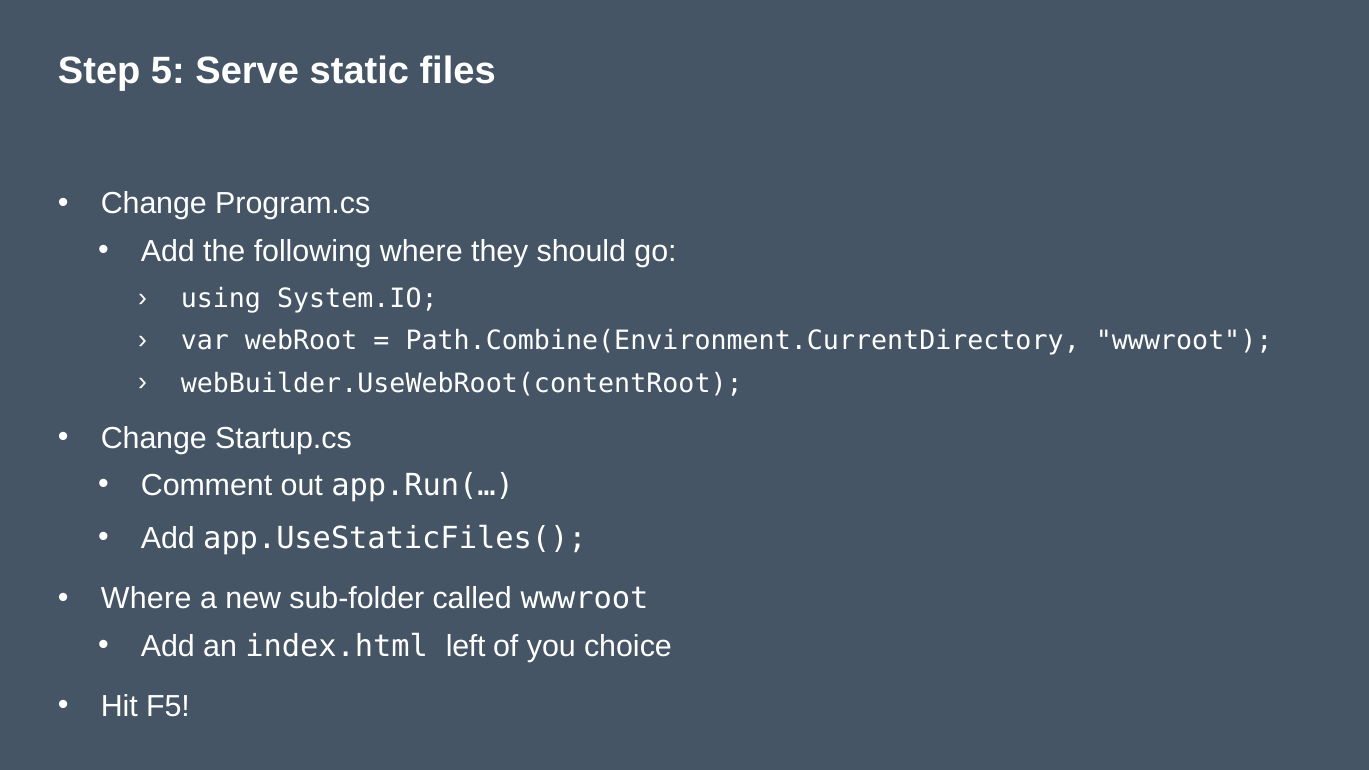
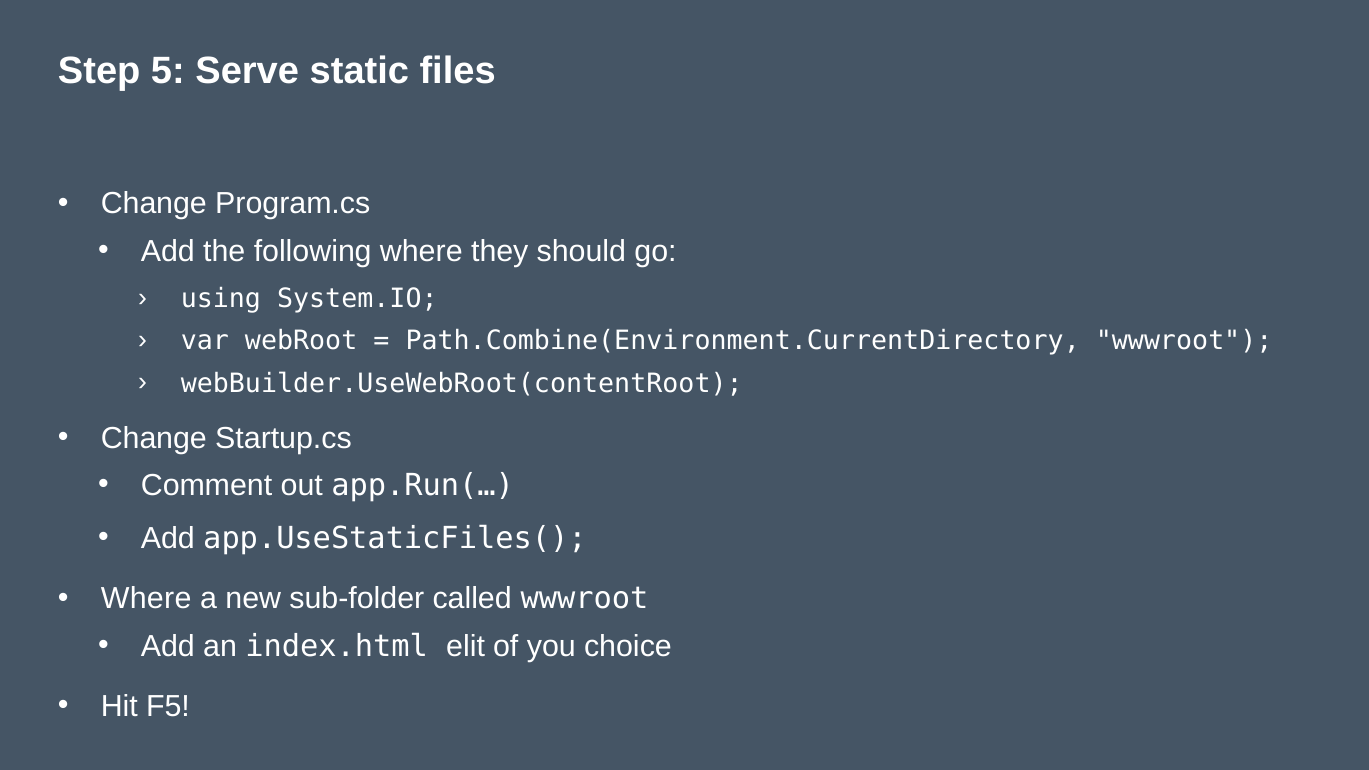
left: left -> elit (466, 646)
